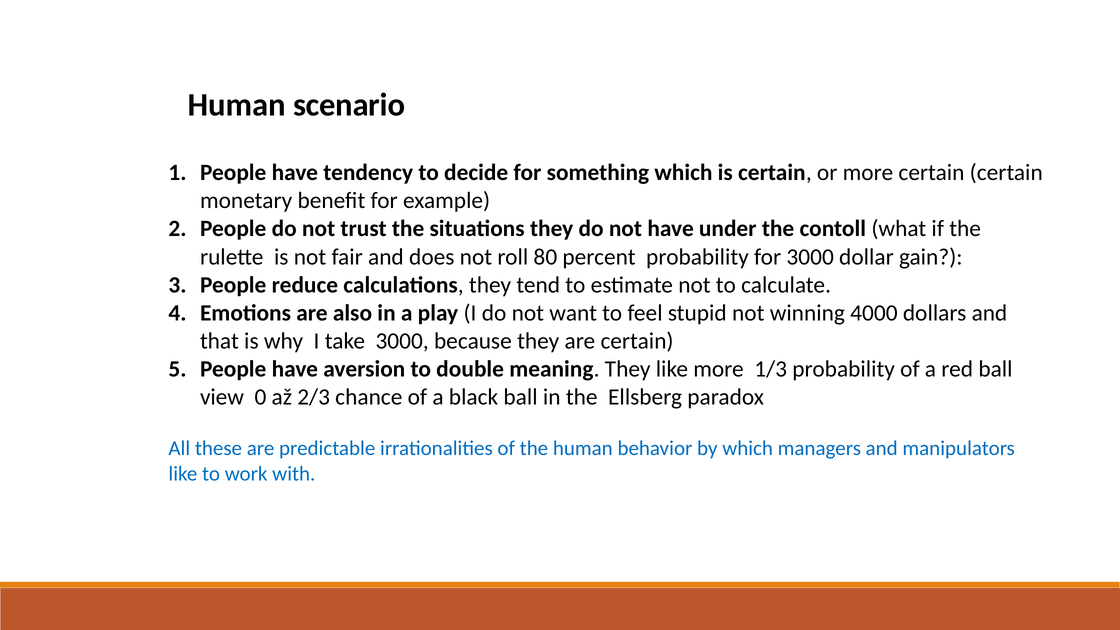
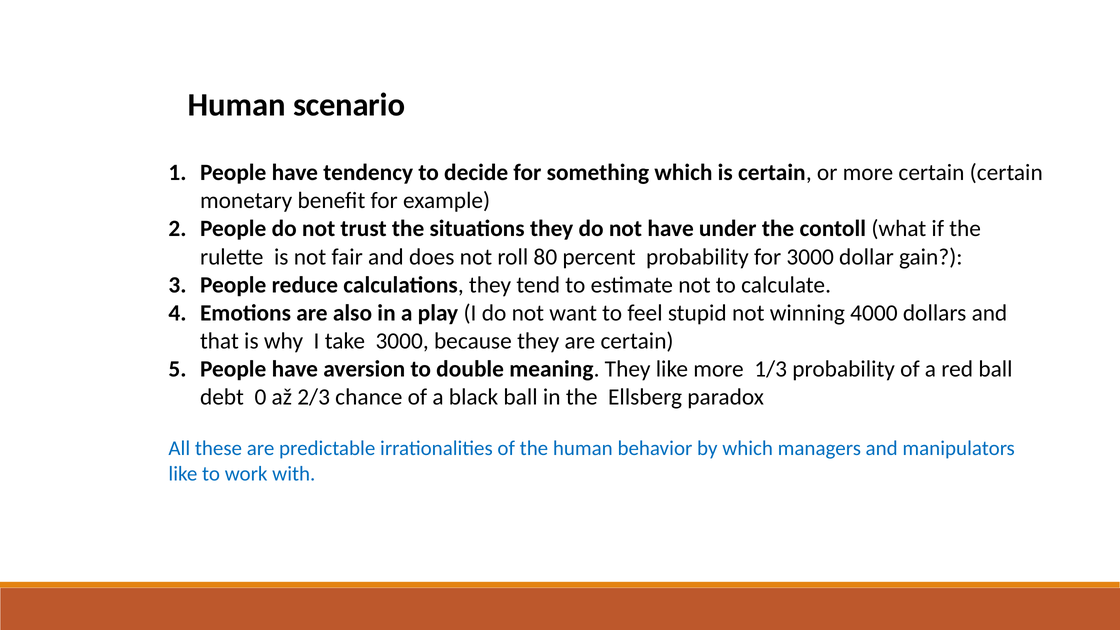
view: view -> debt (222, 397)
